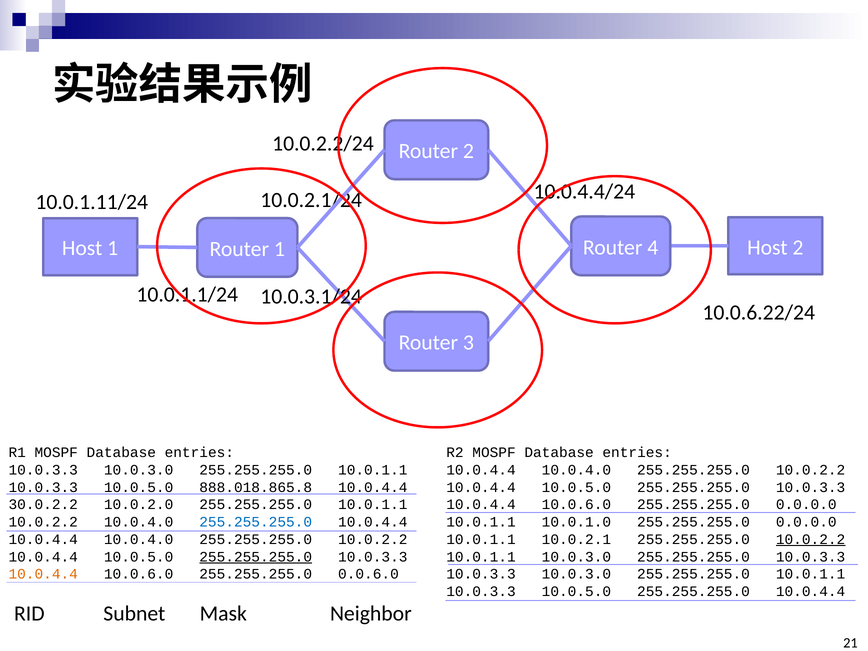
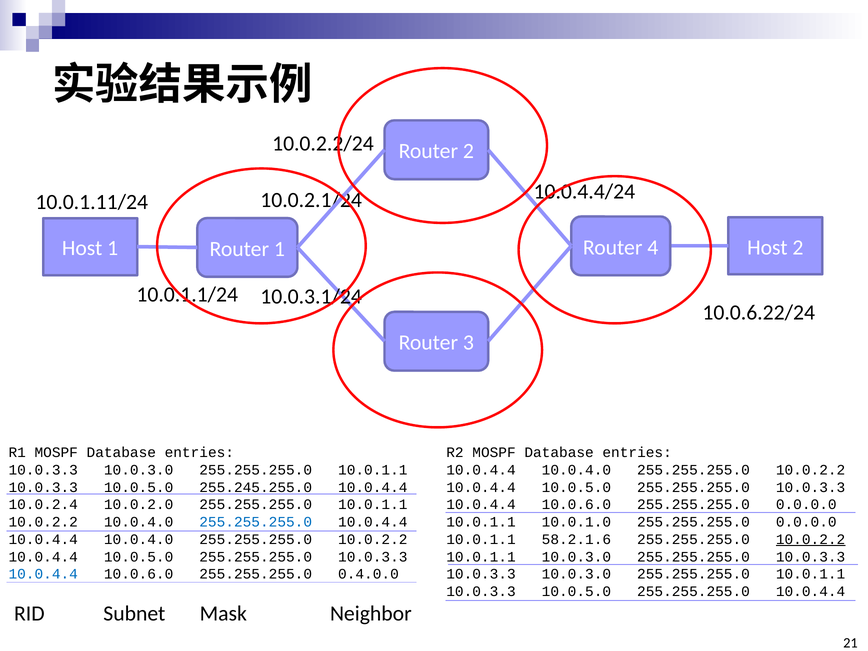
888.018.865.8: 888.018.865.8 -> 255.245.255.0 (256, 487)
30.0.2.2: 30.0.2.2 -> 10.0.2.4 (43, 505)
10.0.2.1: 10.0.2.1 -> 58.2.1.6 (576, 539)
255.255.255.0 underline: present -> none (256, 557)
10.0.4.4 colour: orange -> blue (43, 574)
0.0.6.0: 0.0.6.0 -> 0.4.0.0 (368, 574)
